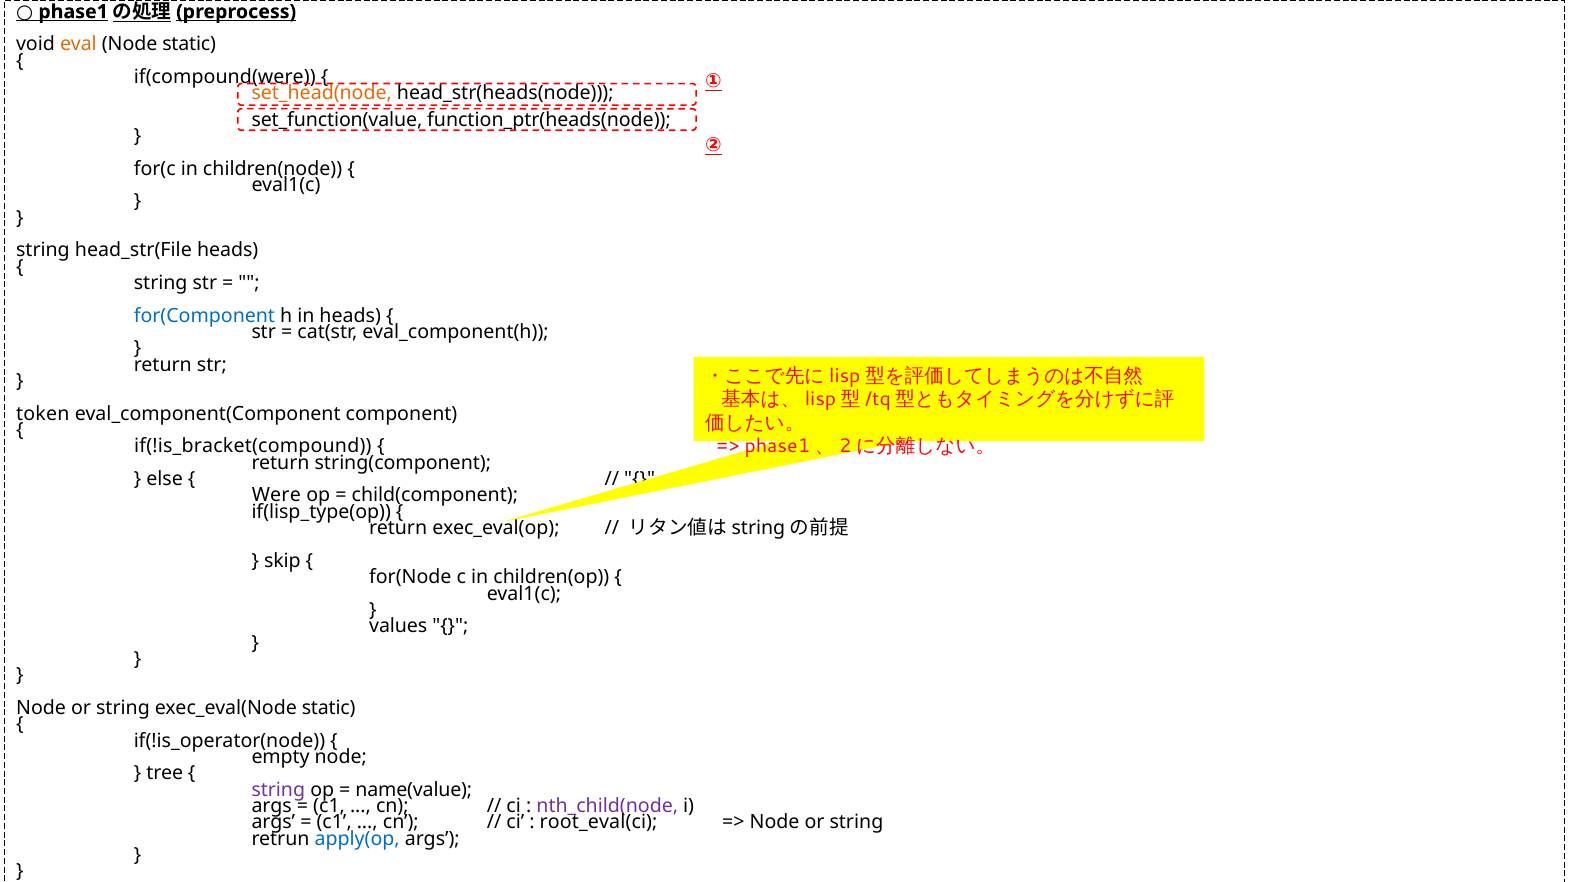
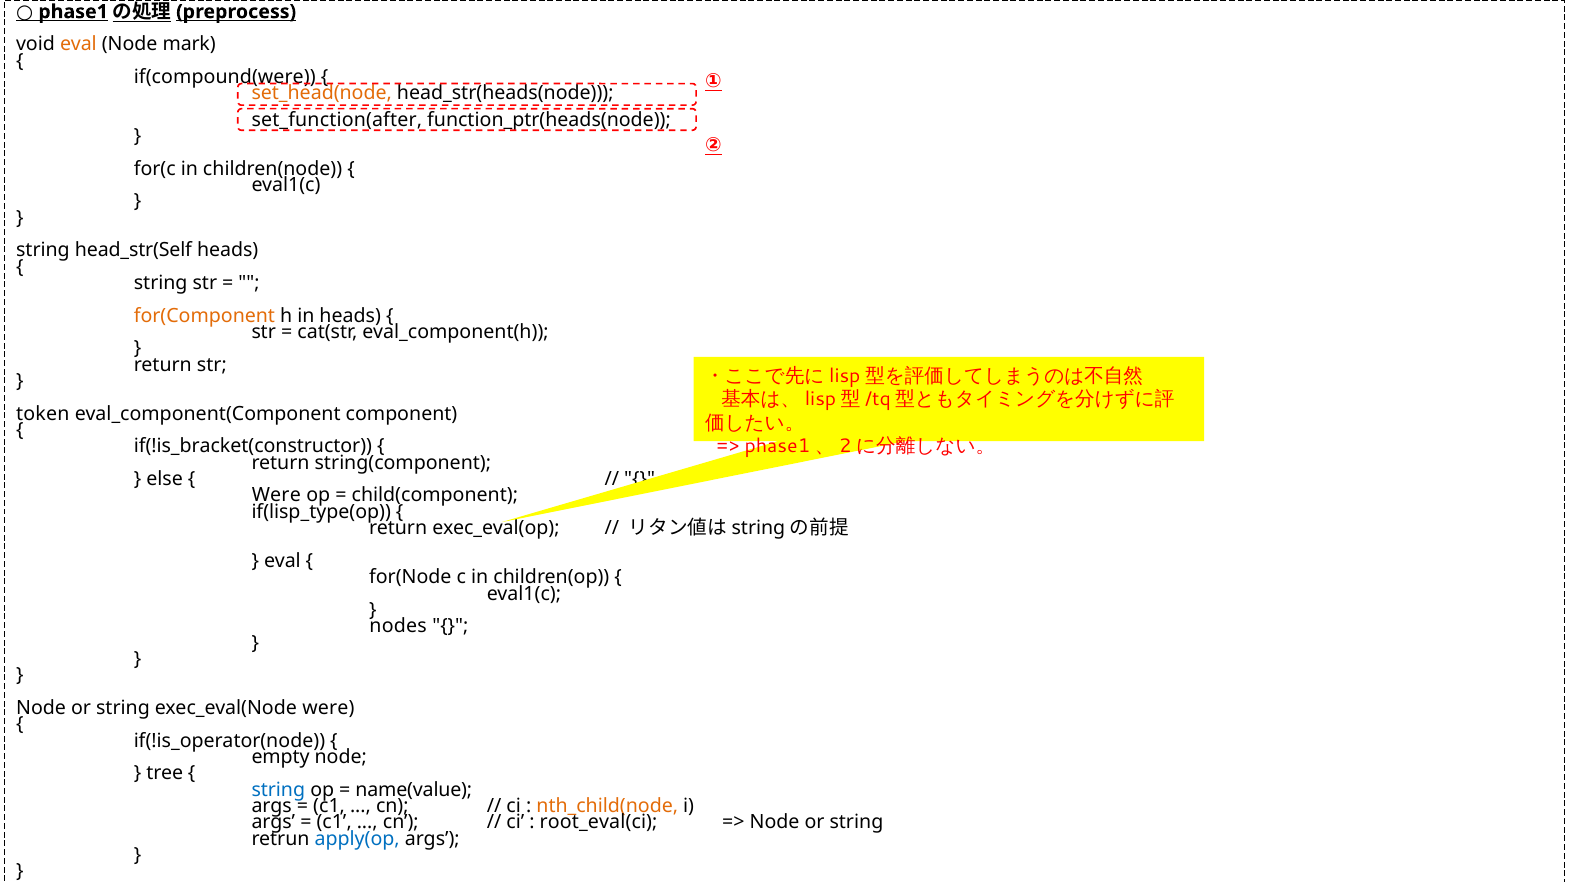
Node static: static -> mark (189, 44)
set_function(value: set_function(value -> set_function(after (337, 120)
head_str(File: head_str(File -> head_str(Self (133, 251)
for(Component colour: blue -> orange (204, 316)
if(!is_bracket(compound: if(!is_bracket(compound -> if(!is_bracket(constructor (253, 447)
skip: skip -> eval (282, 561)
values: values -> nodes (398, 627)
exec_eval(Node static: static -> were (328, 708)
string colour: purple -> blue (278, 790)
nth_child(node colour: purple -> orange (607, 807)
